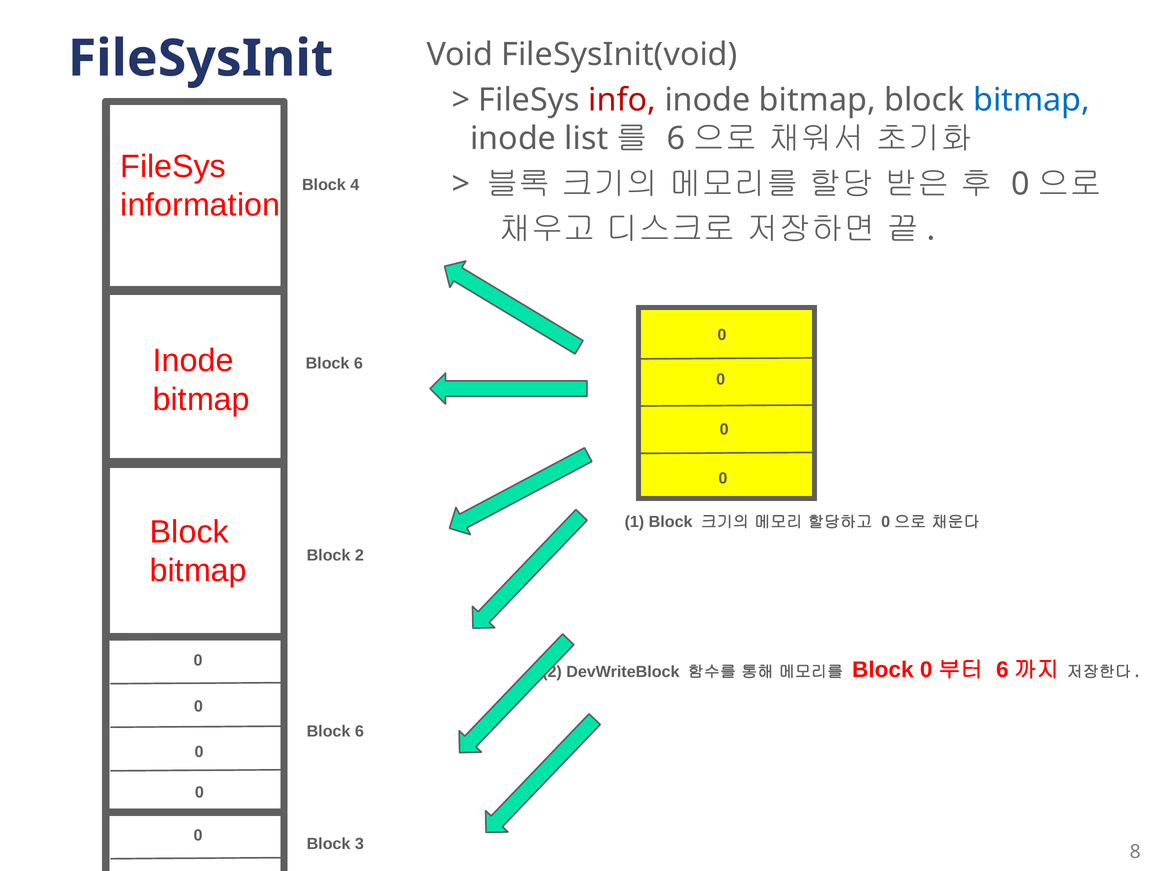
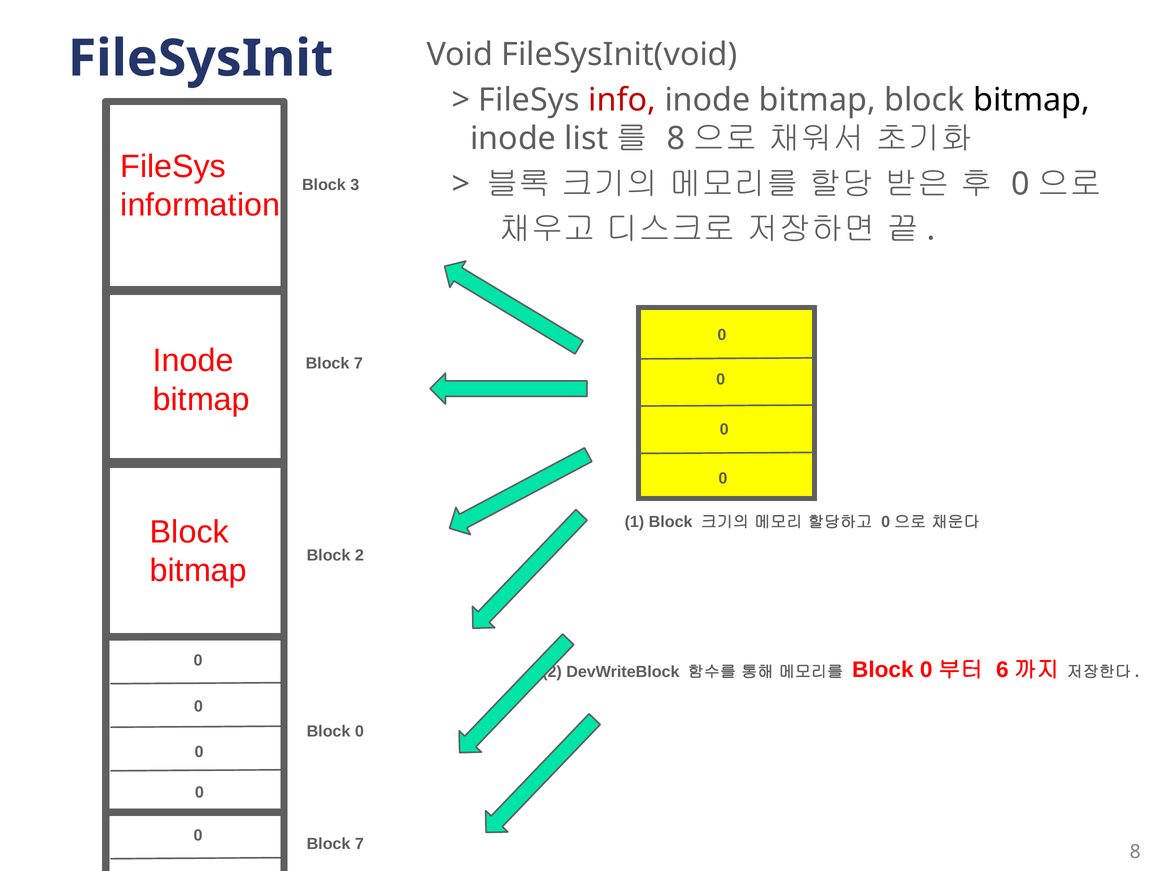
bitmap colour: blue -> black (1032, 100)
6: 6 -> 8 (676, 139)
4: 4 -> 3 (355, 185)
6: 6 -> 7 (358, 363)
6: 6 -> 0 (359, 732)
3: 3 -> 7 (359, 844)
